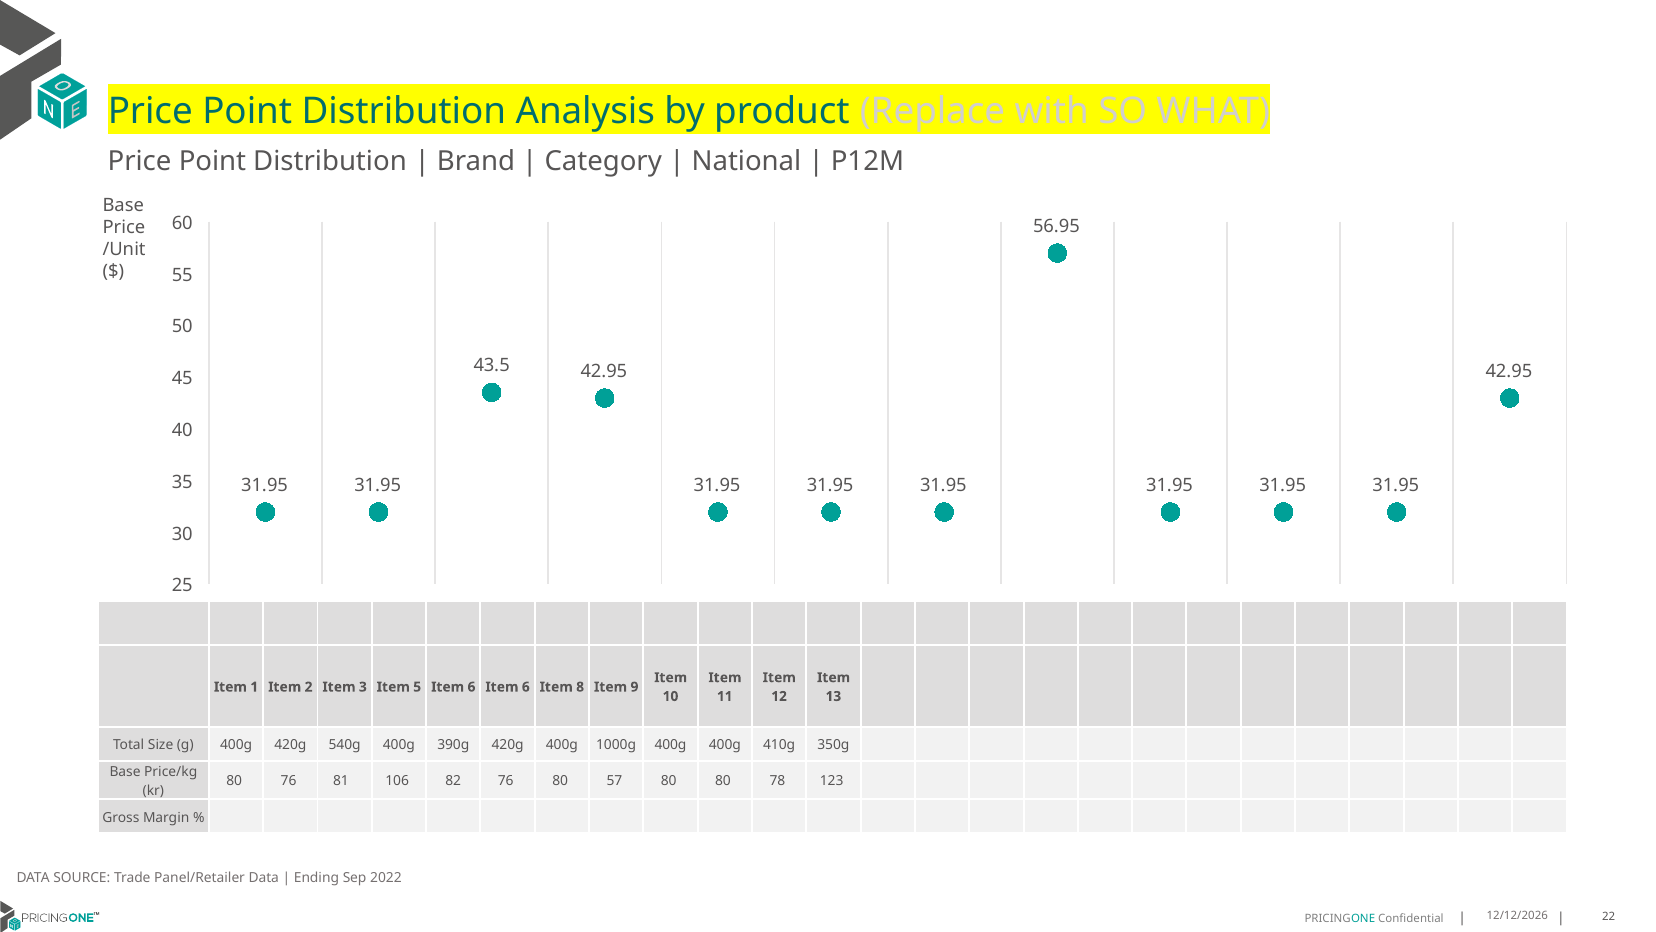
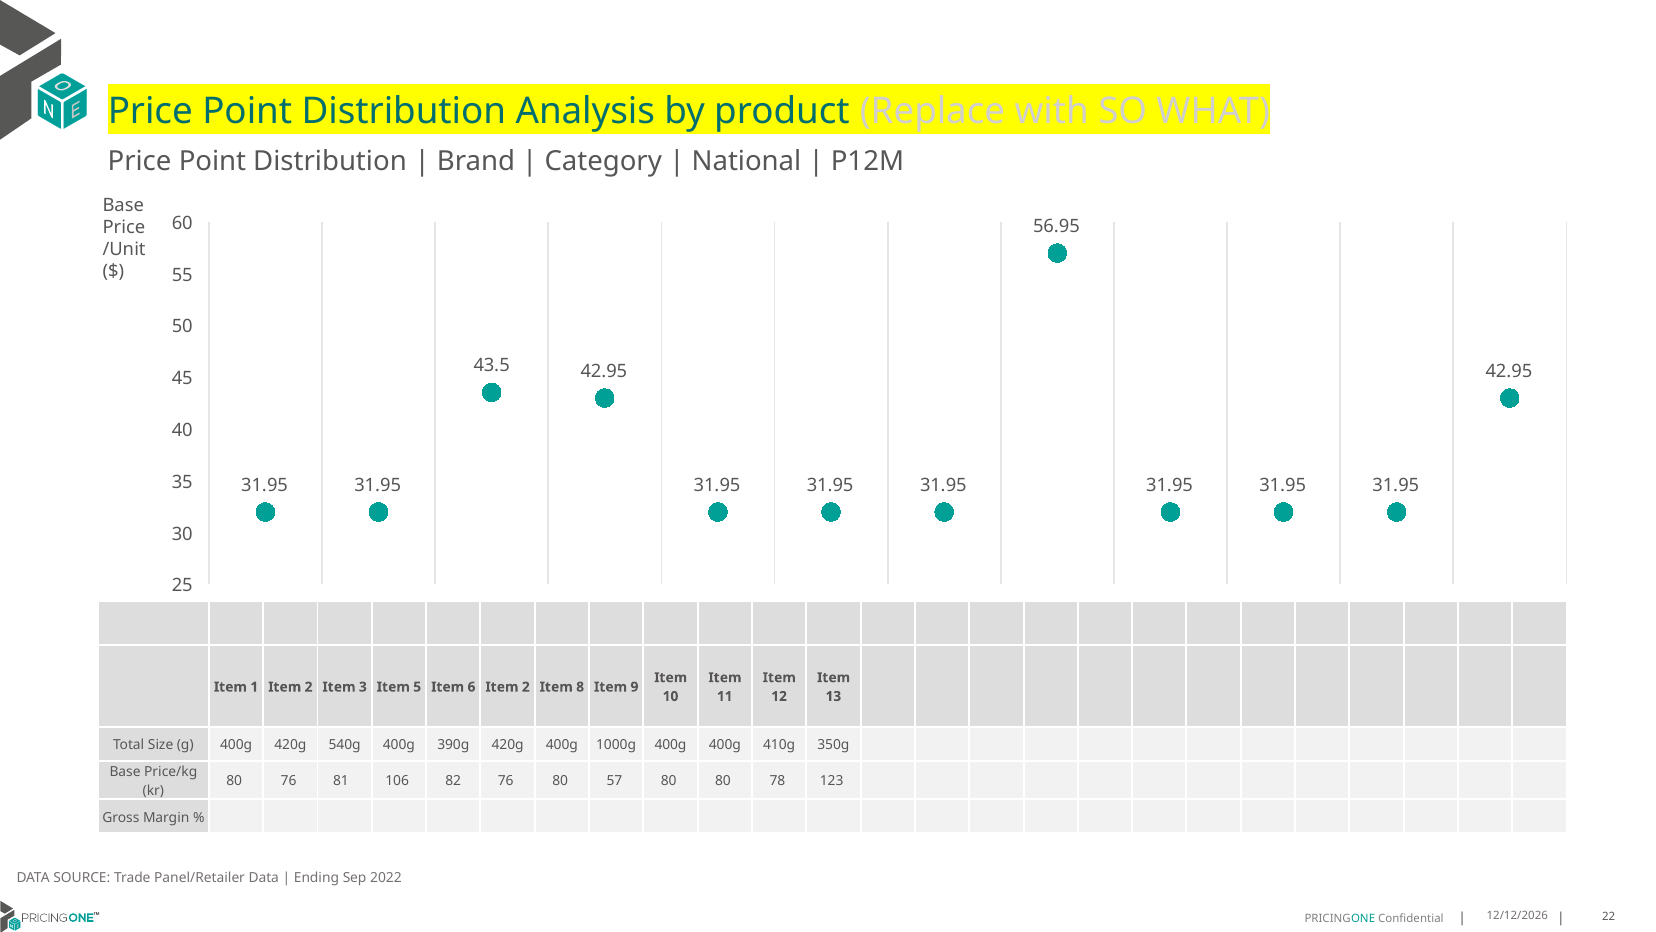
6 Item 6: 6 -> 2 (526, 687)
